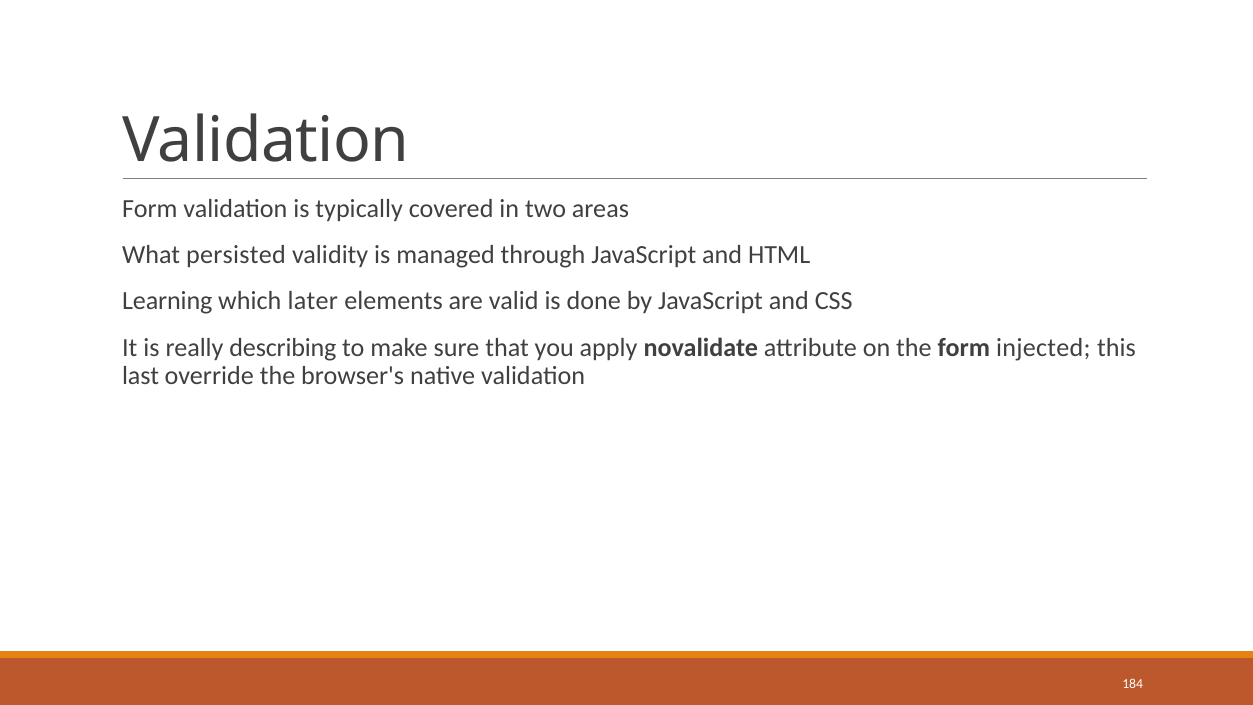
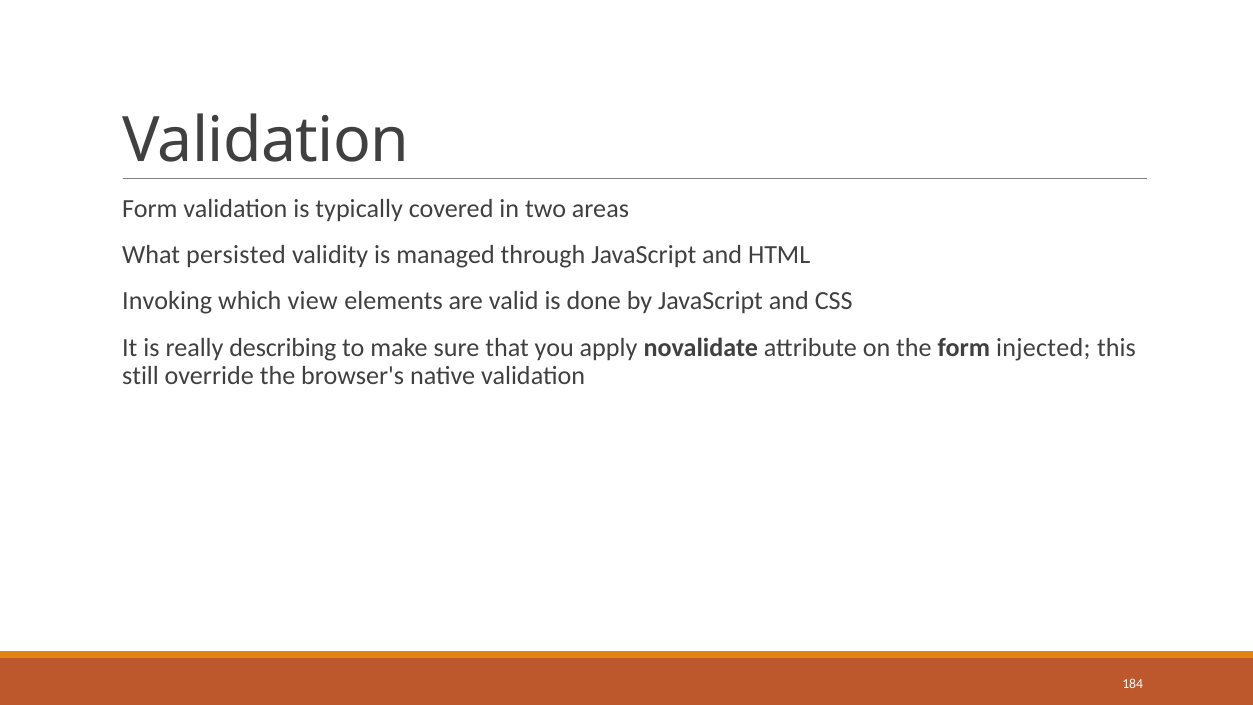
Learning: Learning -> Invoking (167, 301)
later: later -> view (313, 301)
last: last -> still (141, 376)
